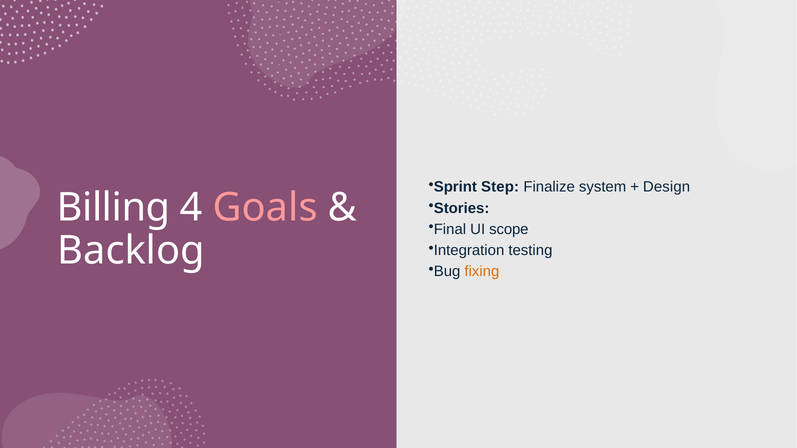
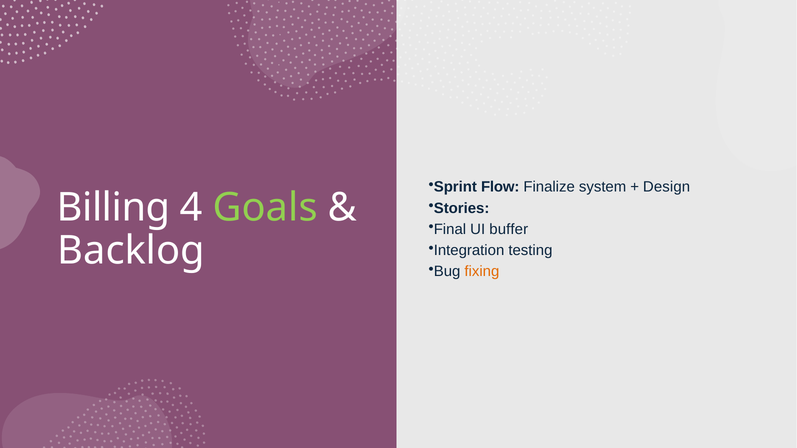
Step: Step -> Flow (500, 187)
Goals colour: pink -> light green (265, 208)
scope: scope -> buffer (509, 229)
